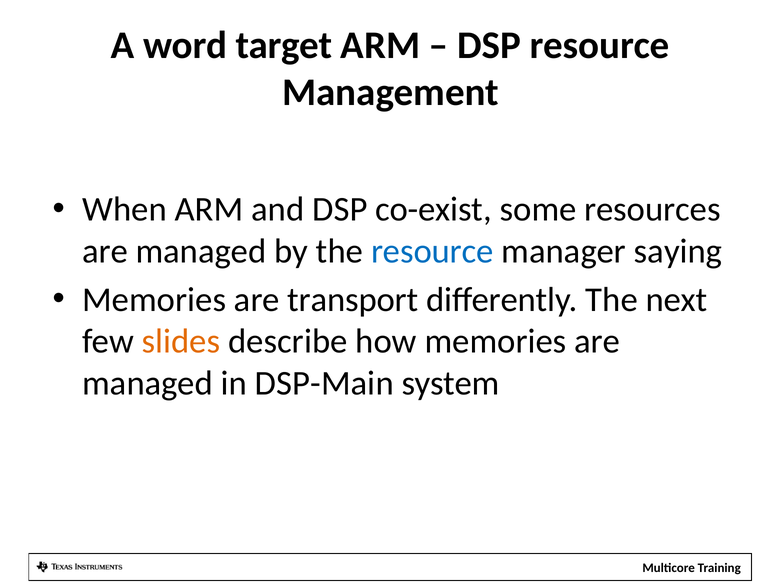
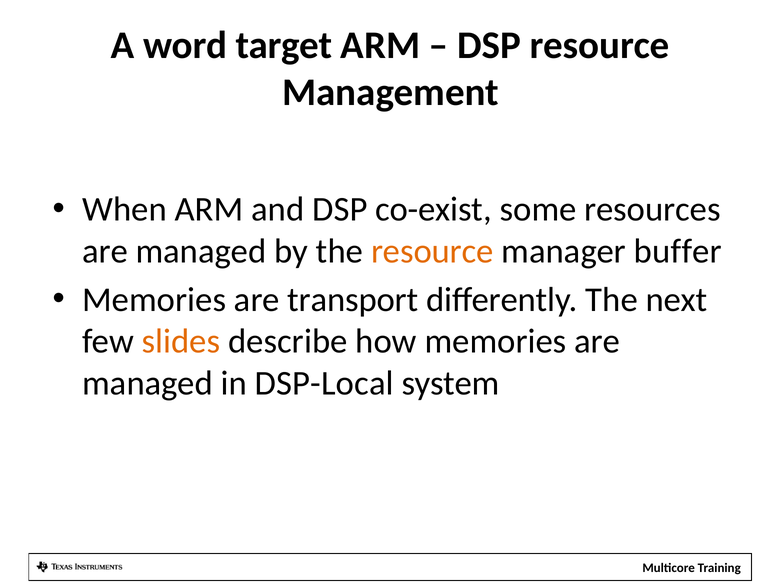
resource colour: blue -> orange (432, 251)
saying: saying -> buffer (678, 251)
DSP-Main: DSP-Main -> DSP-Local (324, 383)
